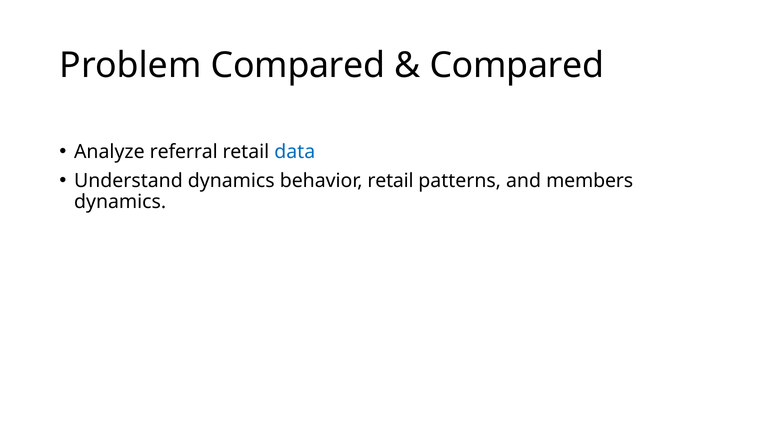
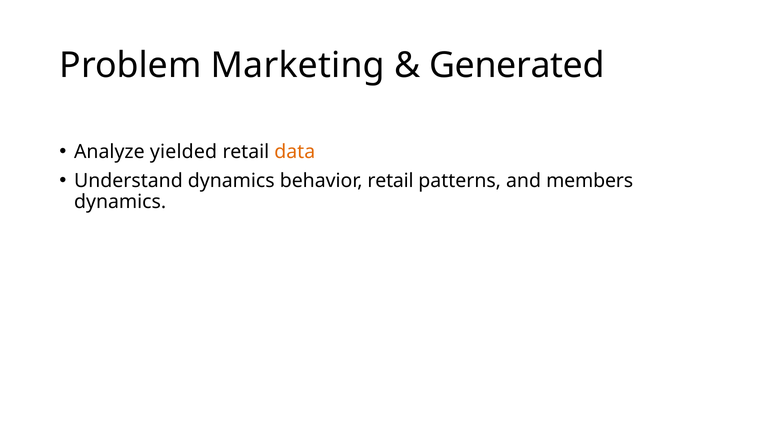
Problem Compared: Compared -> Marketing (298, 66)
Compared: Compared -> Generated (517, 66)
referral: referral -> yielded (184, 152)
data colour: blue -> orange (295, 152)
